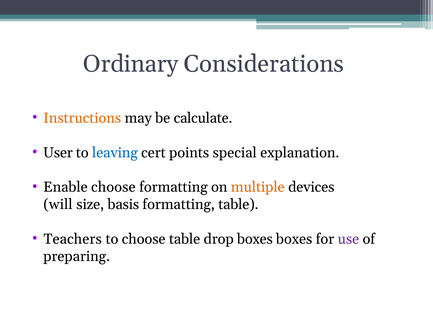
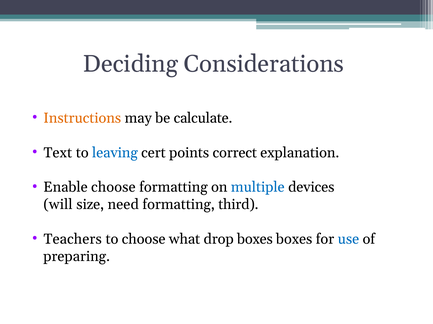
Ordinary: Ordinary -> Deciding (131, 64)
User: User -> Text (58, 153)
special: special -> correct (235, 153)
multiple colour: orange -> blue (258, 188)
basis: basis -> need (123, 205)
formatting table: table -> third (238, 205)
choose table: table -> what (185, 240)
use colour: purple -> blue (348, 240)
